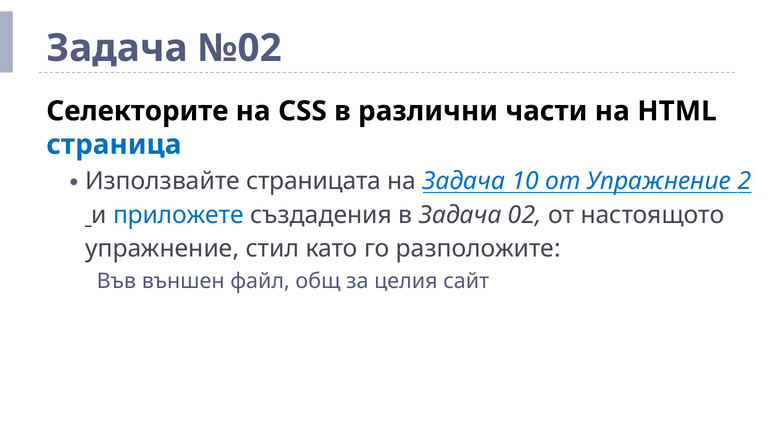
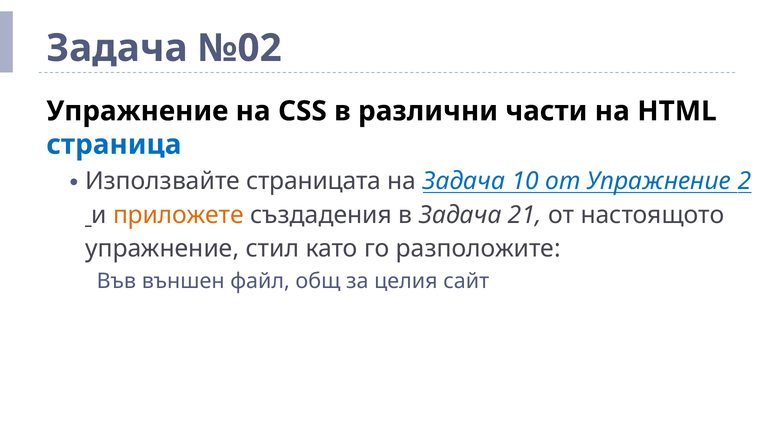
Селекторите: Селекторите -> Упражнение (137, 111)
приложете colour: blue -> orange (178, 215)
02: 02 -> 21 (525, 215)
